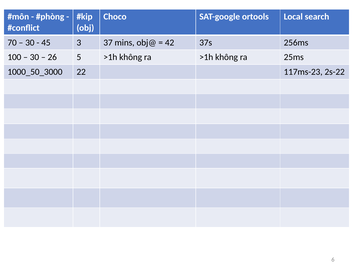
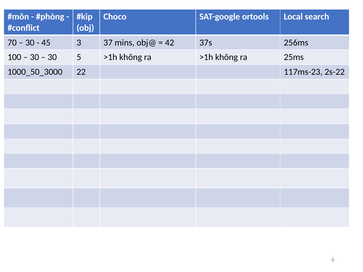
26: 26 -> 30 (52, 57)
